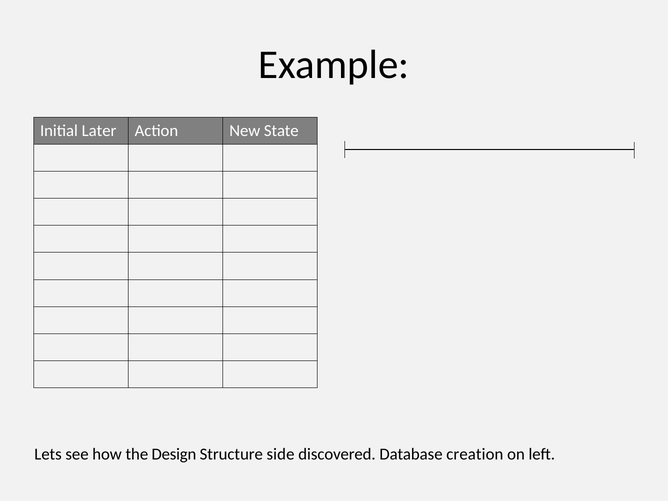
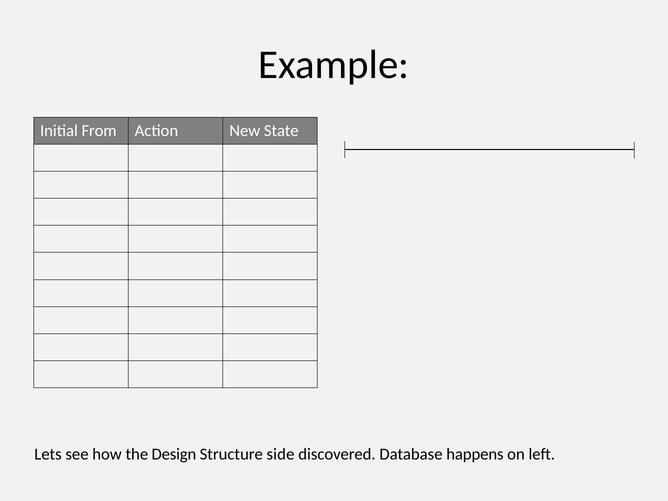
Later: Later -> From (99, 131)
creation: creation -> happens (475, 454)
